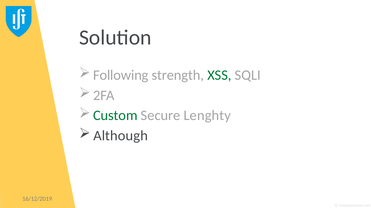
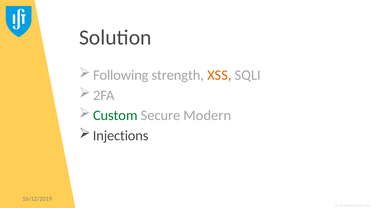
XSS colour: green -> orange (219, 75)
Lenghty: Lenghty -> Modern (207, 116)
Although: Although -> Injections (121, 136)
